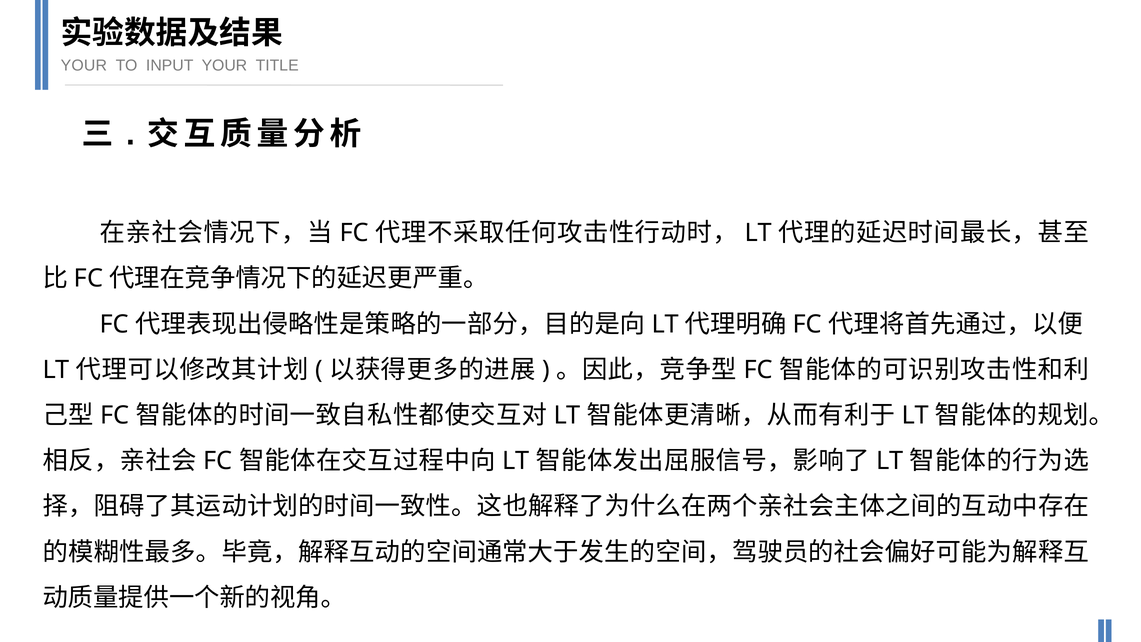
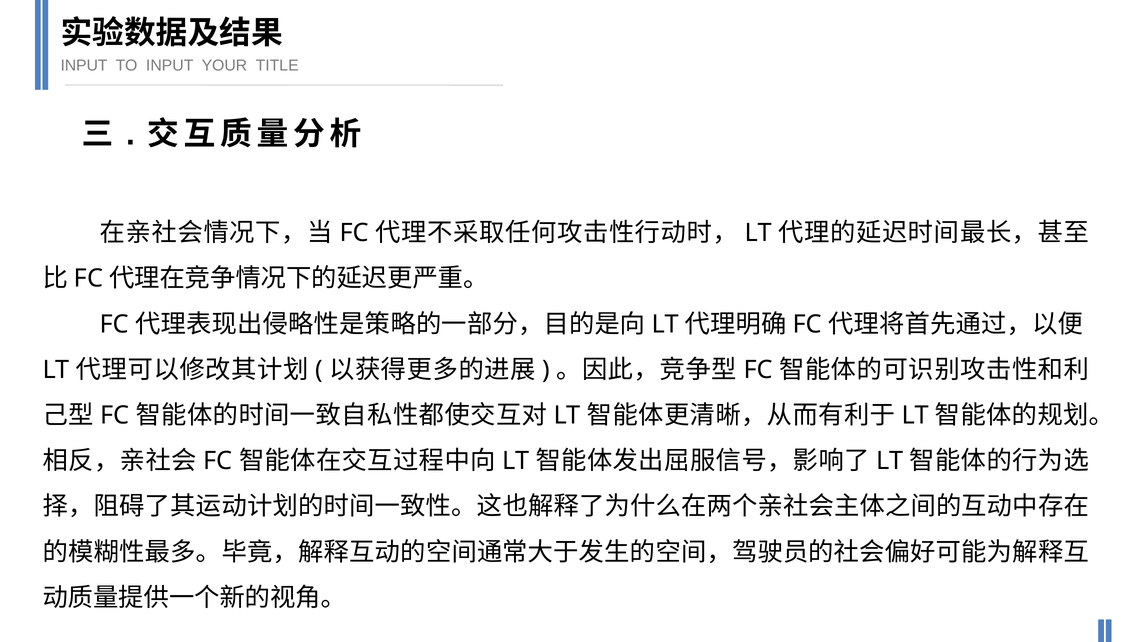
YOUR: YOUR -> INPUT (84, 65)
